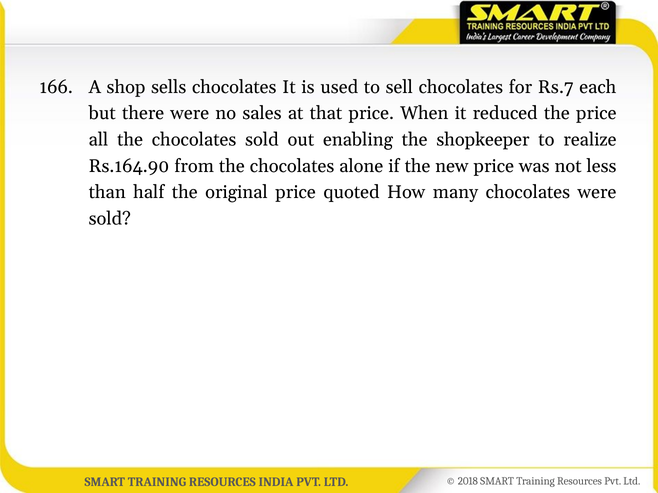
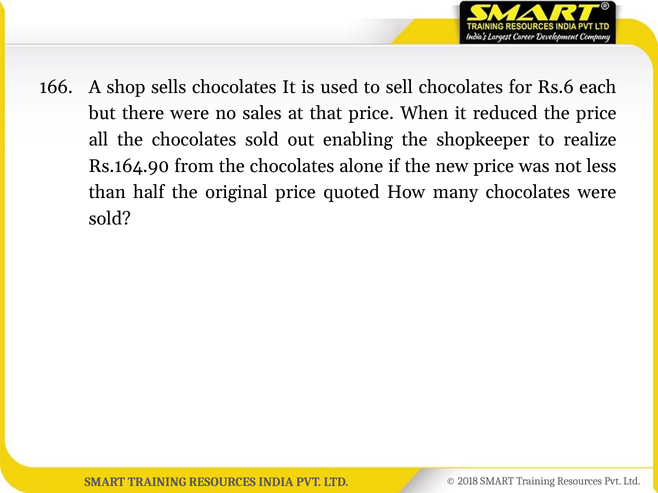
Rs.7: Rs.7 -> Rs.6 (556, 87)
